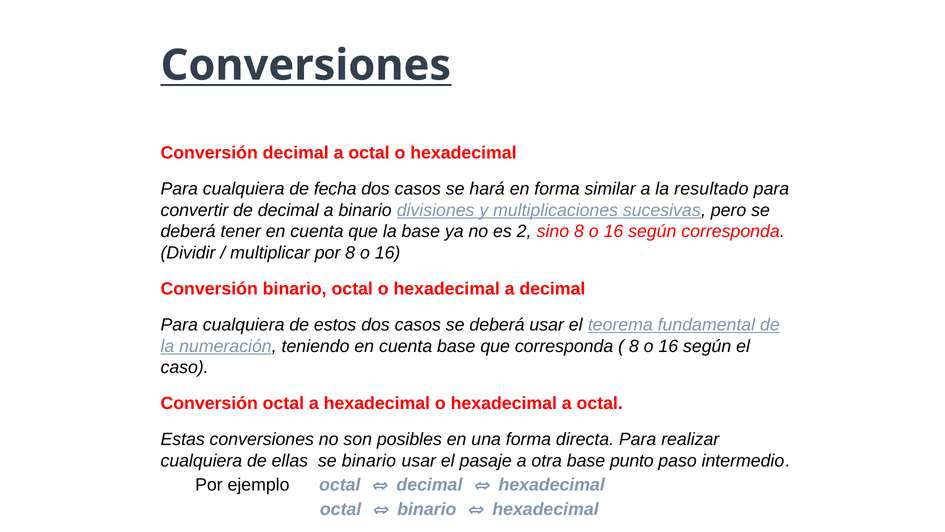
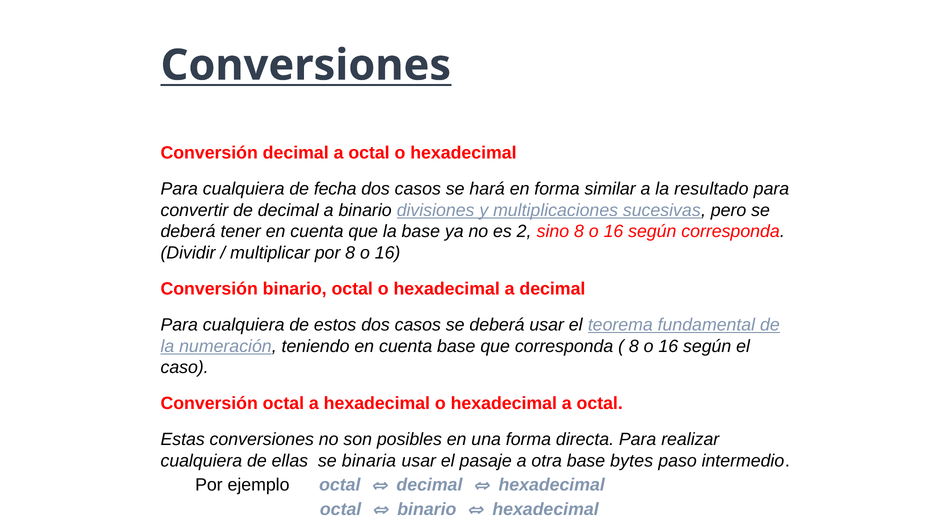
se binario: binario -> binaria (369, 460)
punto: punto -> bytes (632, 460)
